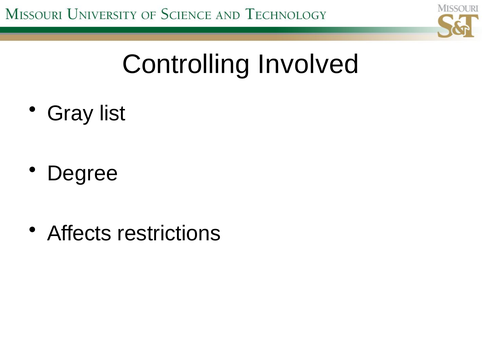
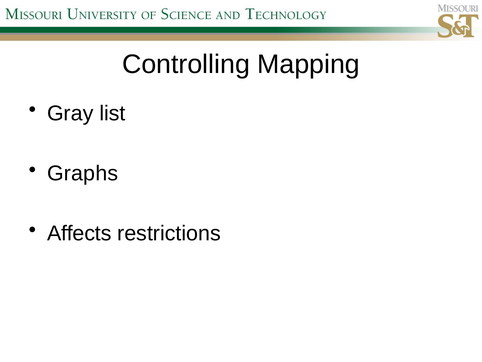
Involved: Involved -> Mapping (309, 64)
Degree: Degree -> Graphs (83, 173)
